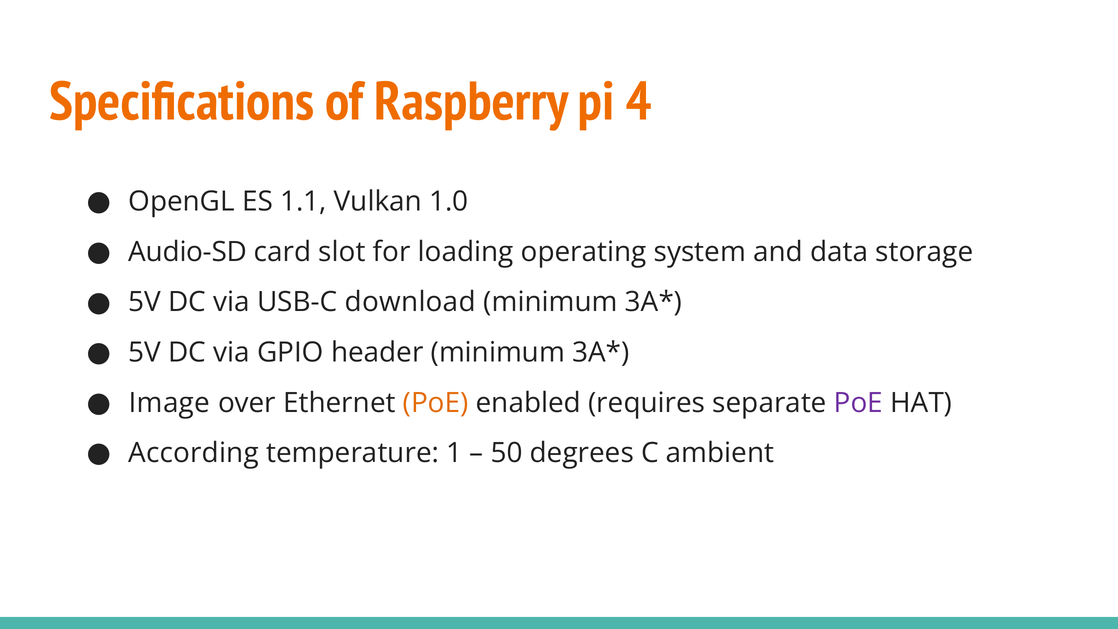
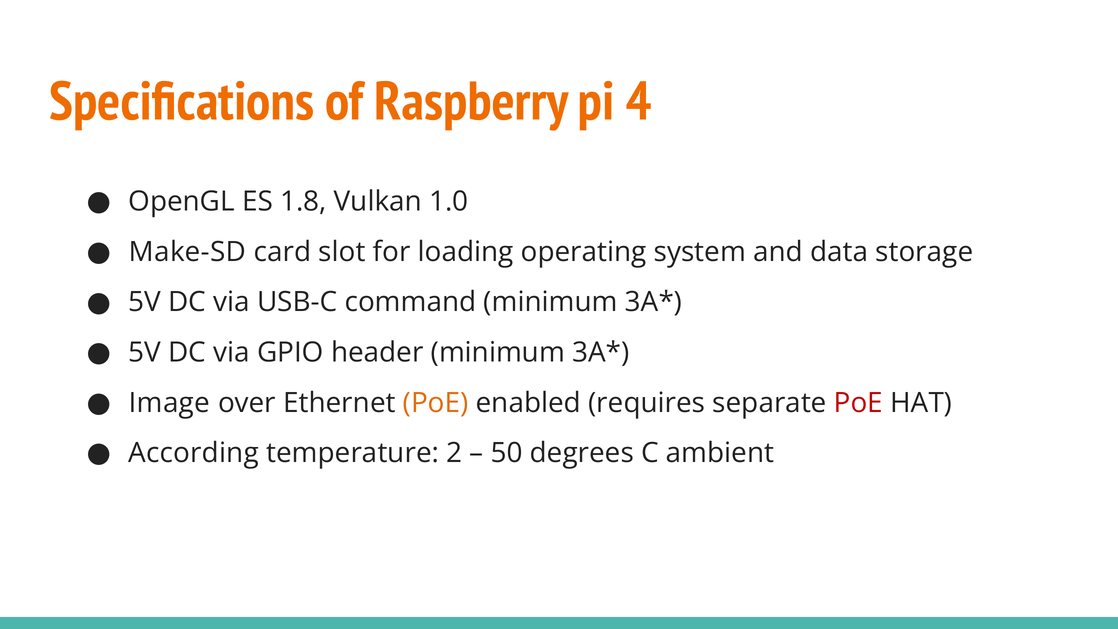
1.1: 1.1 -> 1.8 (303, 202)
Audio-SD: Audio-SD -> Make-SD (187, 252)
download: download -> command (410, 302)
PoE colour: purple -> red (858, 403)
1: 1 -> 2 (454, 453)
